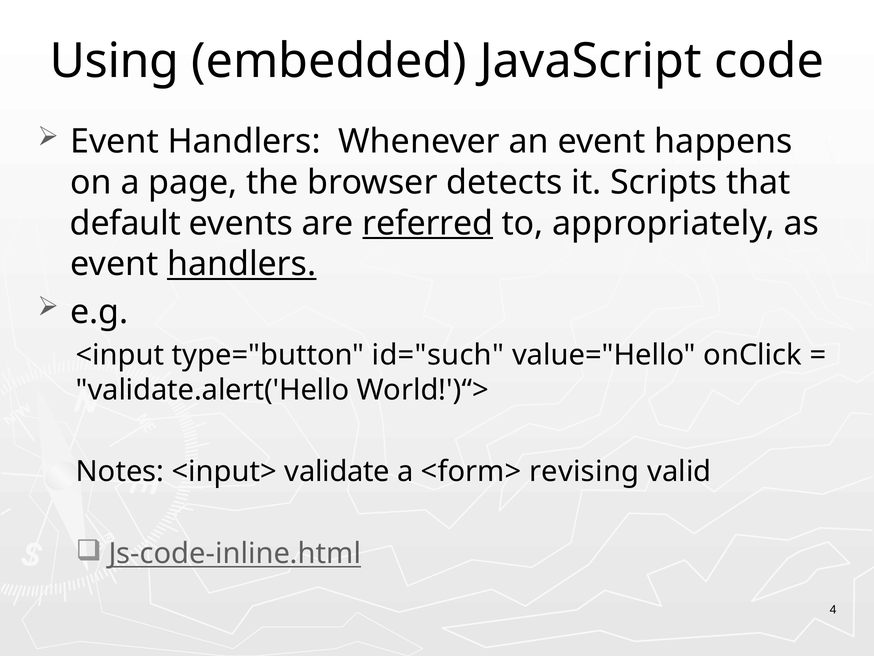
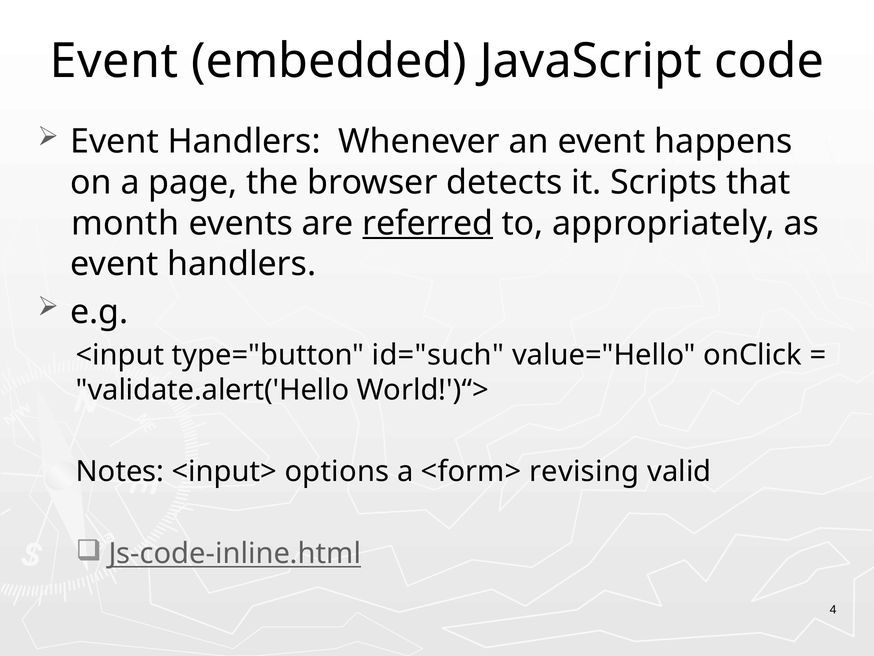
Using: Using -> Event (114, 61)
default: default -> month (125, 223)
handlers underline: present -> none (242, 264)
validate: validate -> options (337, 471)
